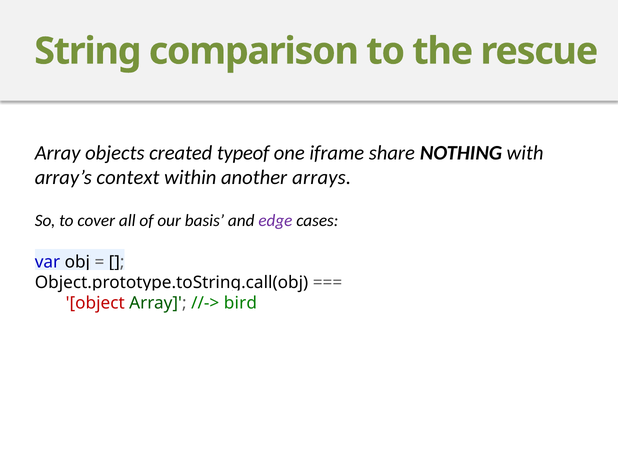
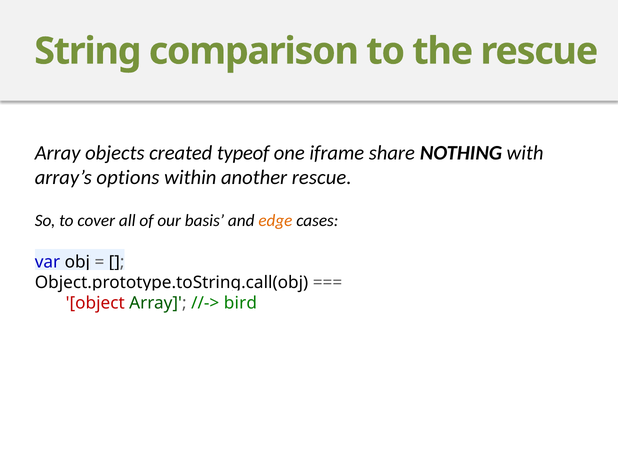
context: context -> options (128, 177)
another arrays: arrays -> rescue (322, 177)
edge colour: purple -> orange (275, 220)
